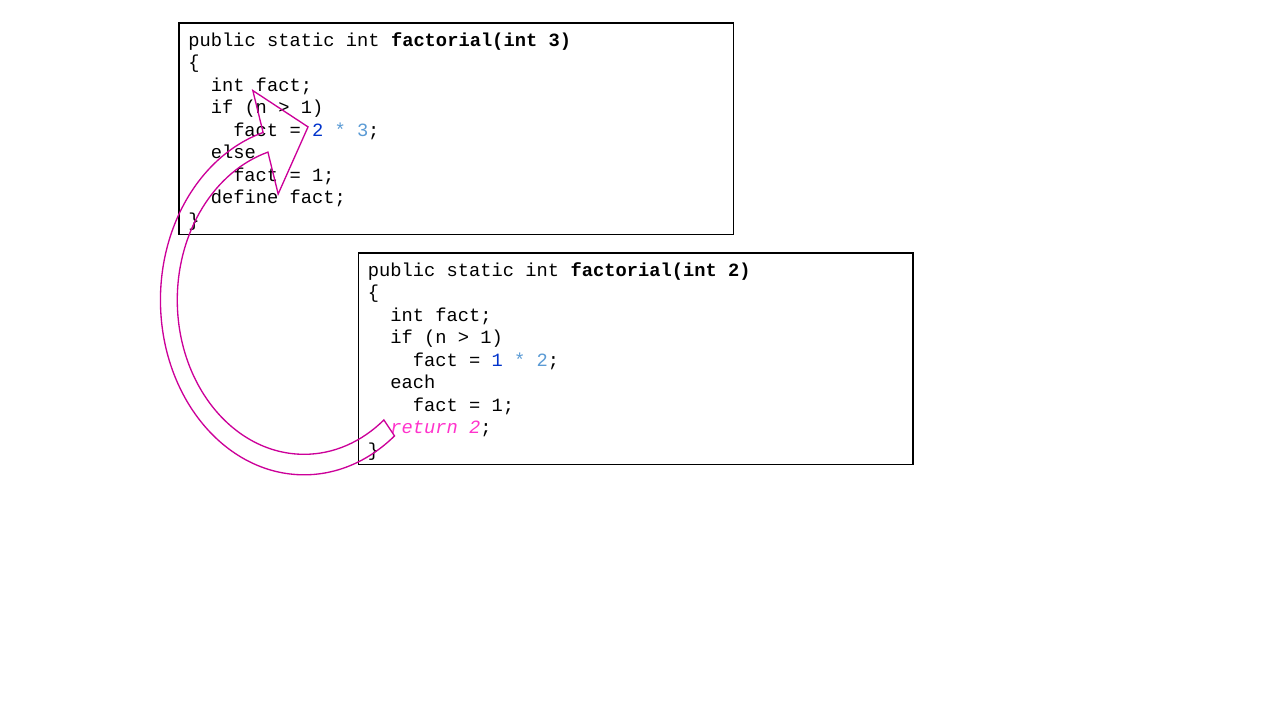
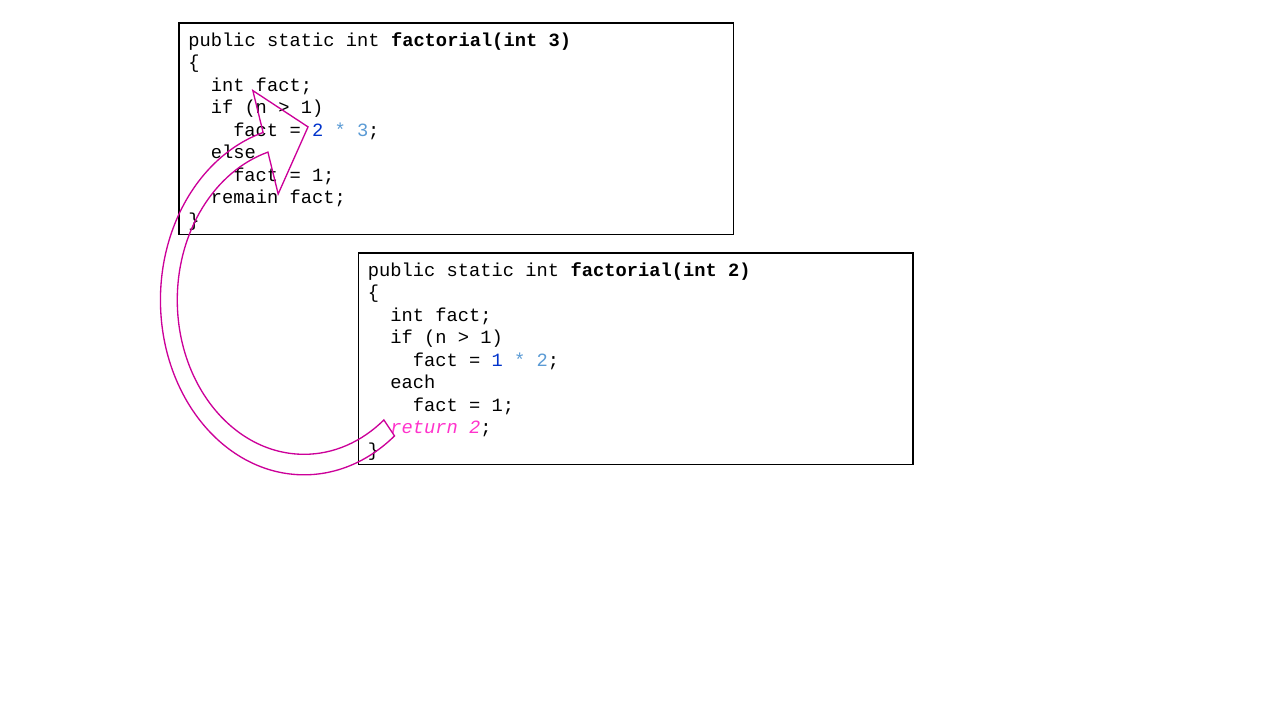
define: define -> remain (245, 198)
